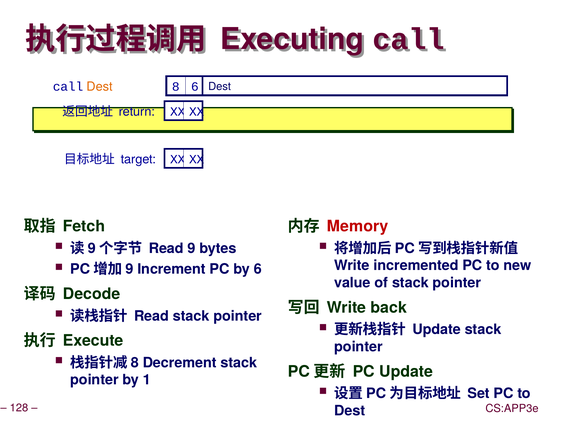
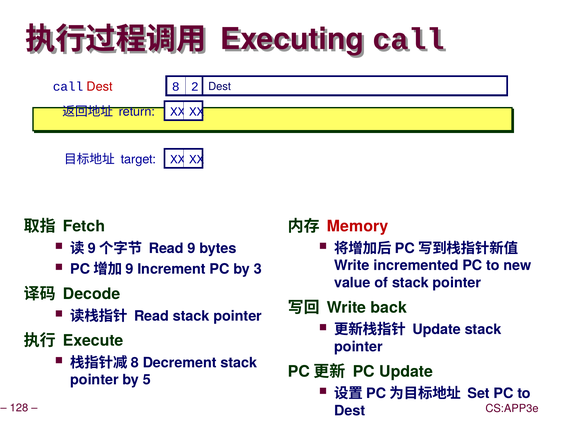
Dest colour: orange -> red (100, 87)
8 6: 6 -> 2 (195, 87)
by 6: 6 -> 3 (258, 269)
1: 1 -> 5 (147, 380)
